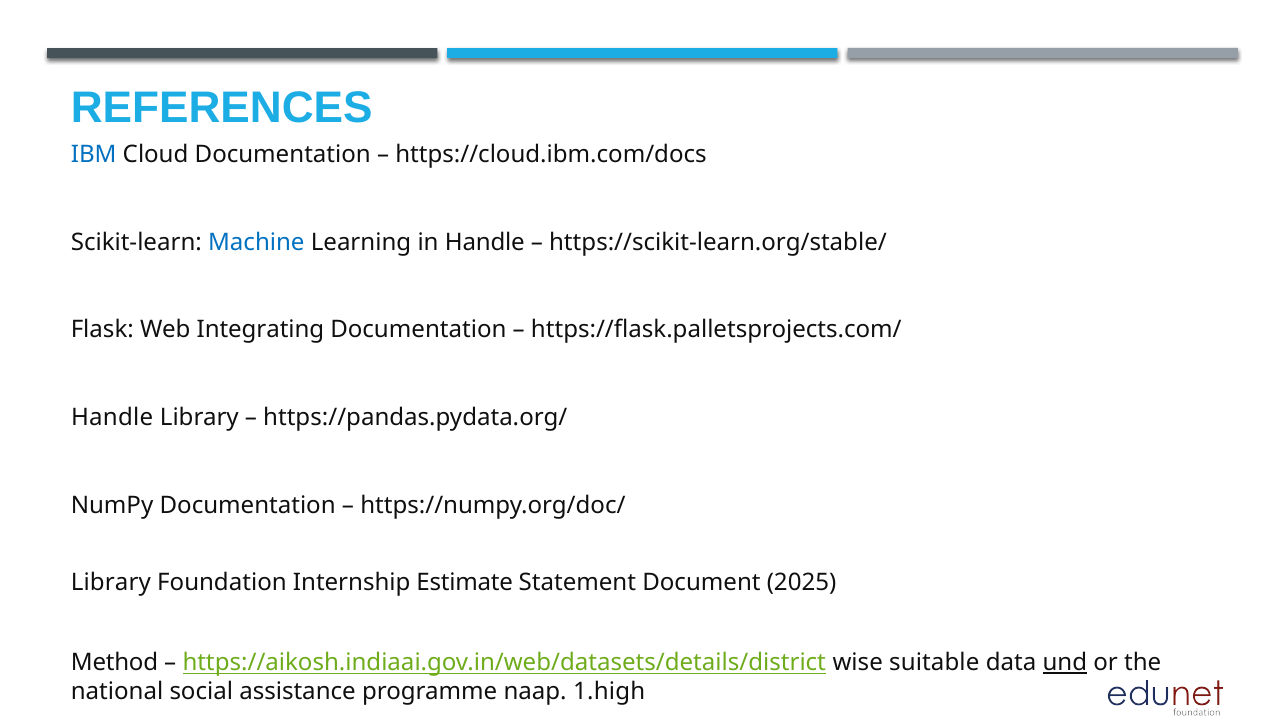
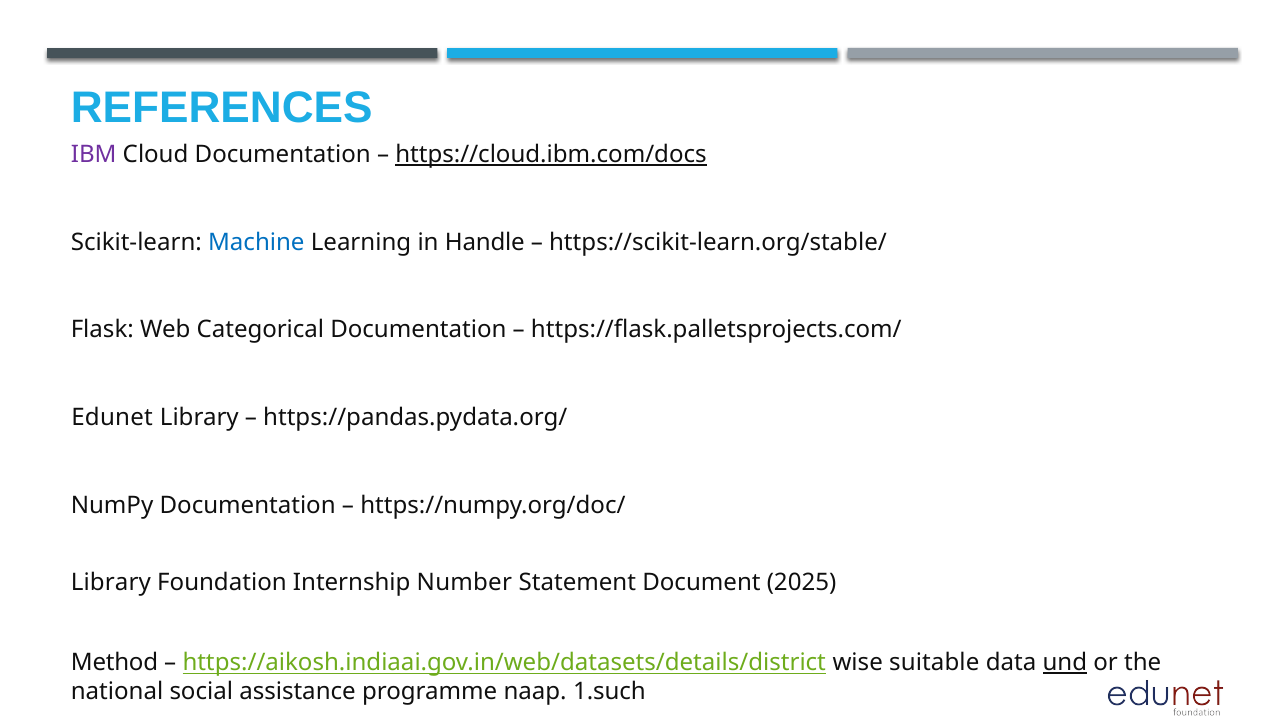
IBM colour: blue -> purple (94, 155)
https://cloud.ibm.com/docs underline: none -> present (551, 155)
Integrating: Integrating -> Categorical (260, 330)
Handle: Handle -> Edunet (112, 417)
Estimate: Estimate -> Number (464, 582)
1.high: 1.high -> 1.such (609, 692)
